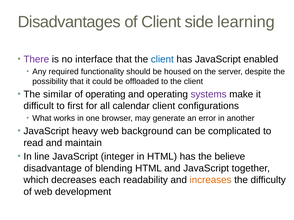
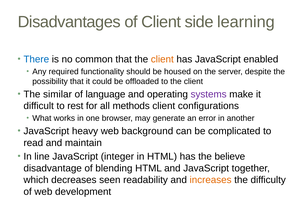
There colour: purple -> blue (36, 59)
interface: interface -> common (94, 59)
client colour: blue -> orange (162, 59)
of operating: operating -> language (105, 94)
first: first -> rest (75, 106)
calendar: calendar -> methods (131, 106)
each: each -> seen (110, 180)
